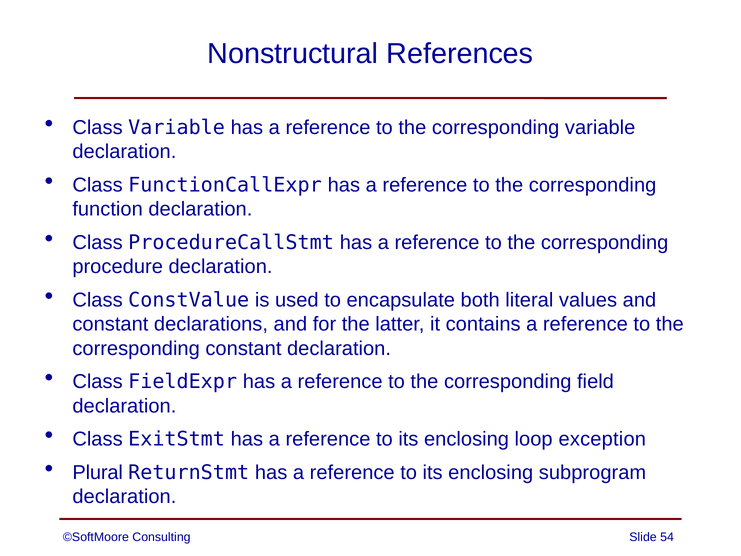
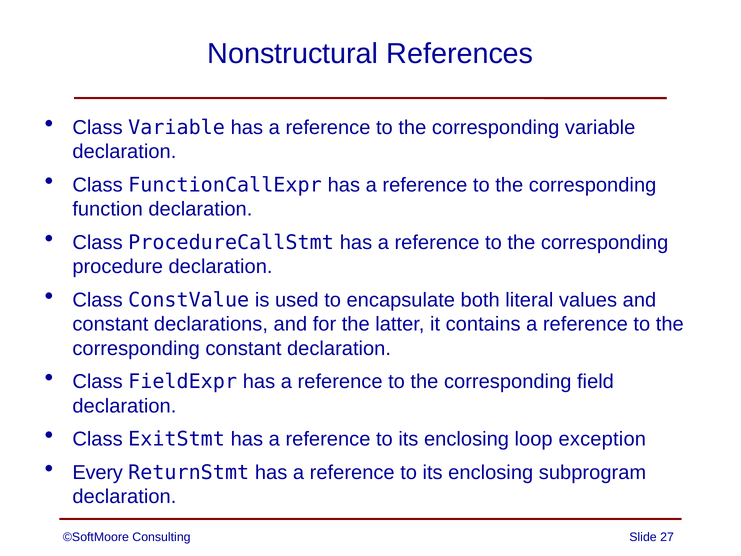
Plural: Plural -> Every (98, 473)
54: 54 -> 27 (667, 537)
